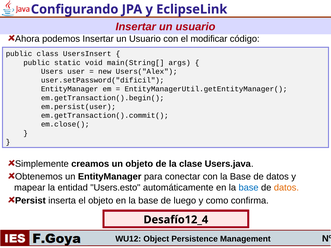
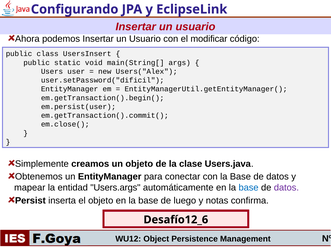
Users.esto: Users.esto -> Users.args (115, 188)
datos colour: orange -> purple (286, 188)
como: como -> notas (217, 201)
Desafío12_4: Desafío12_4 -> Desafío12_6 (176, 220)
